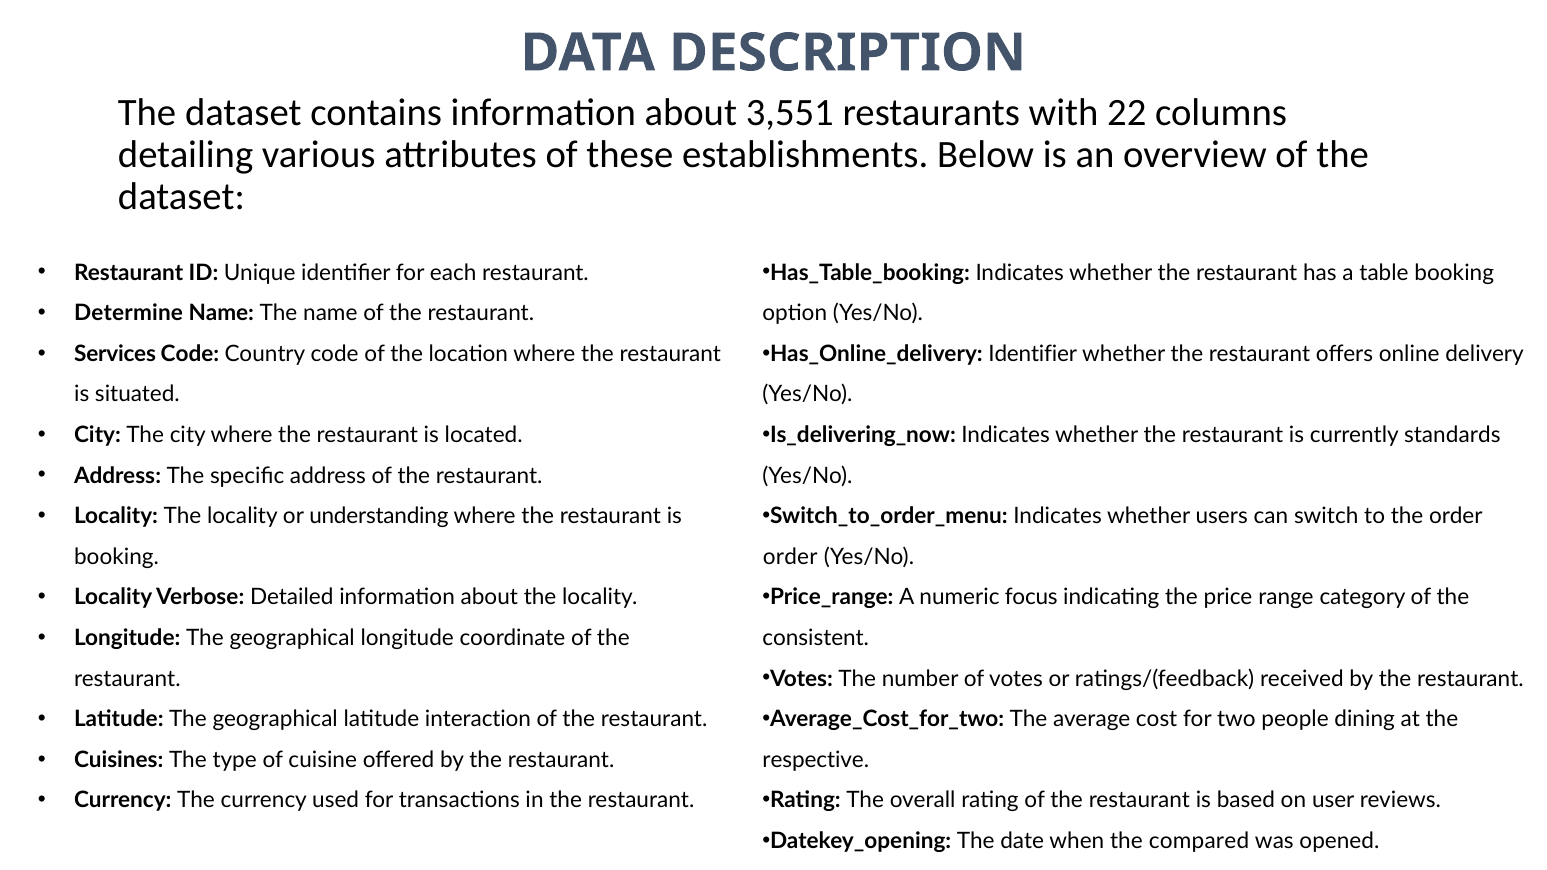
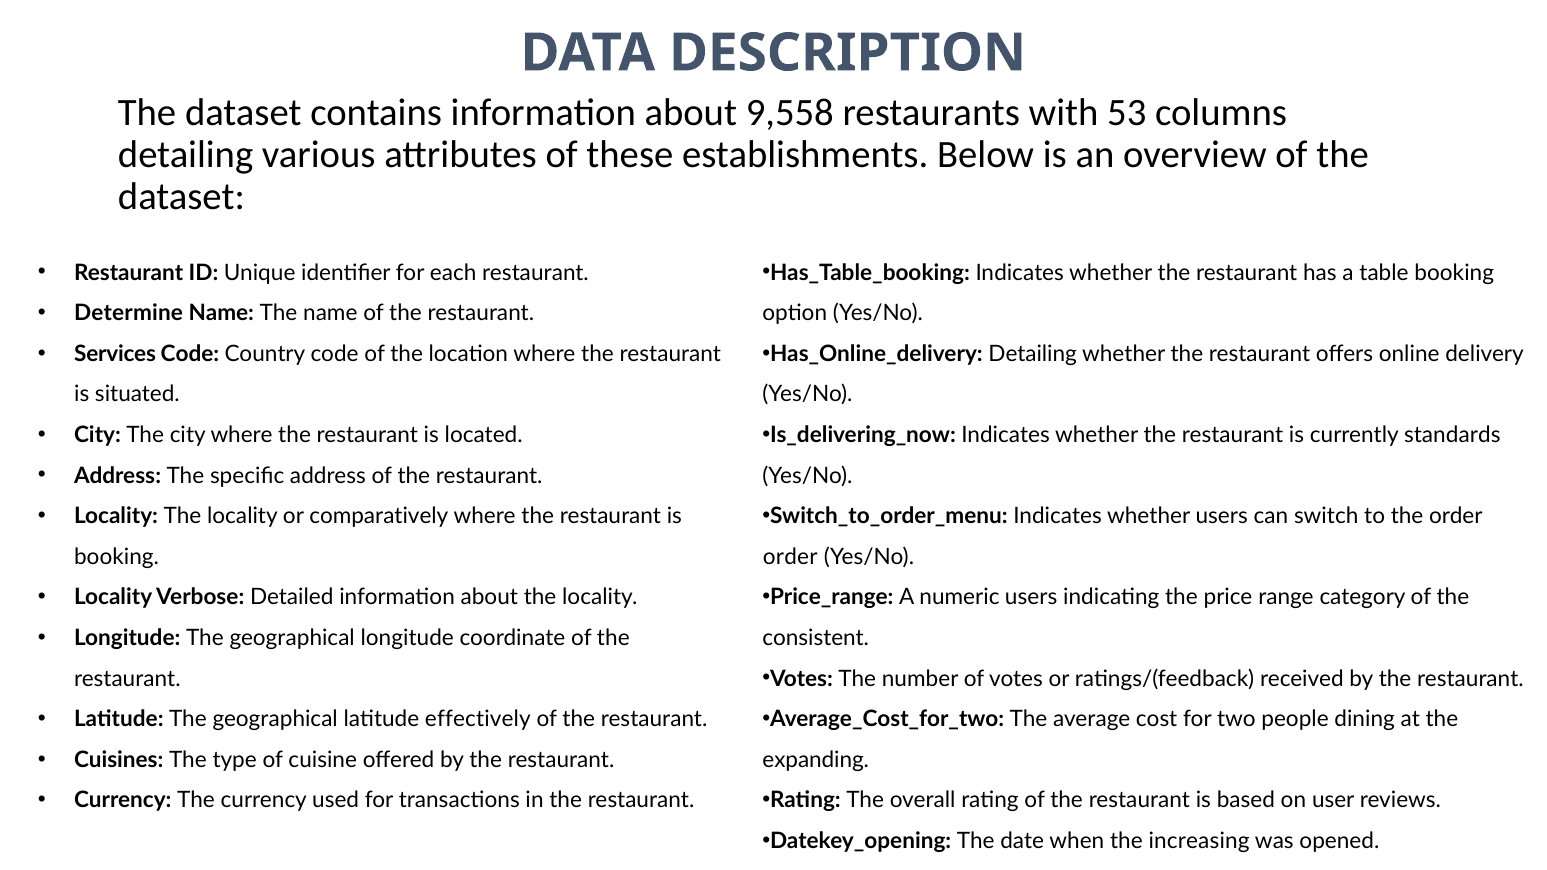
3,551: 3,551 -> 9,558 (790, 113)
22: 22 -> 53 (1127, 113)
Has_Online_delivery Identifier: Identifier -> Detailing (1033, 354)
understanding: understanding -> comparatively (379, 516)
numeric focus: focus -> users (1031, 598)
interaction: interaction -> effectively (478, 719)
respective: respective -> expanding (816, 760)
compared: compared -> increasing (1199, 841)
